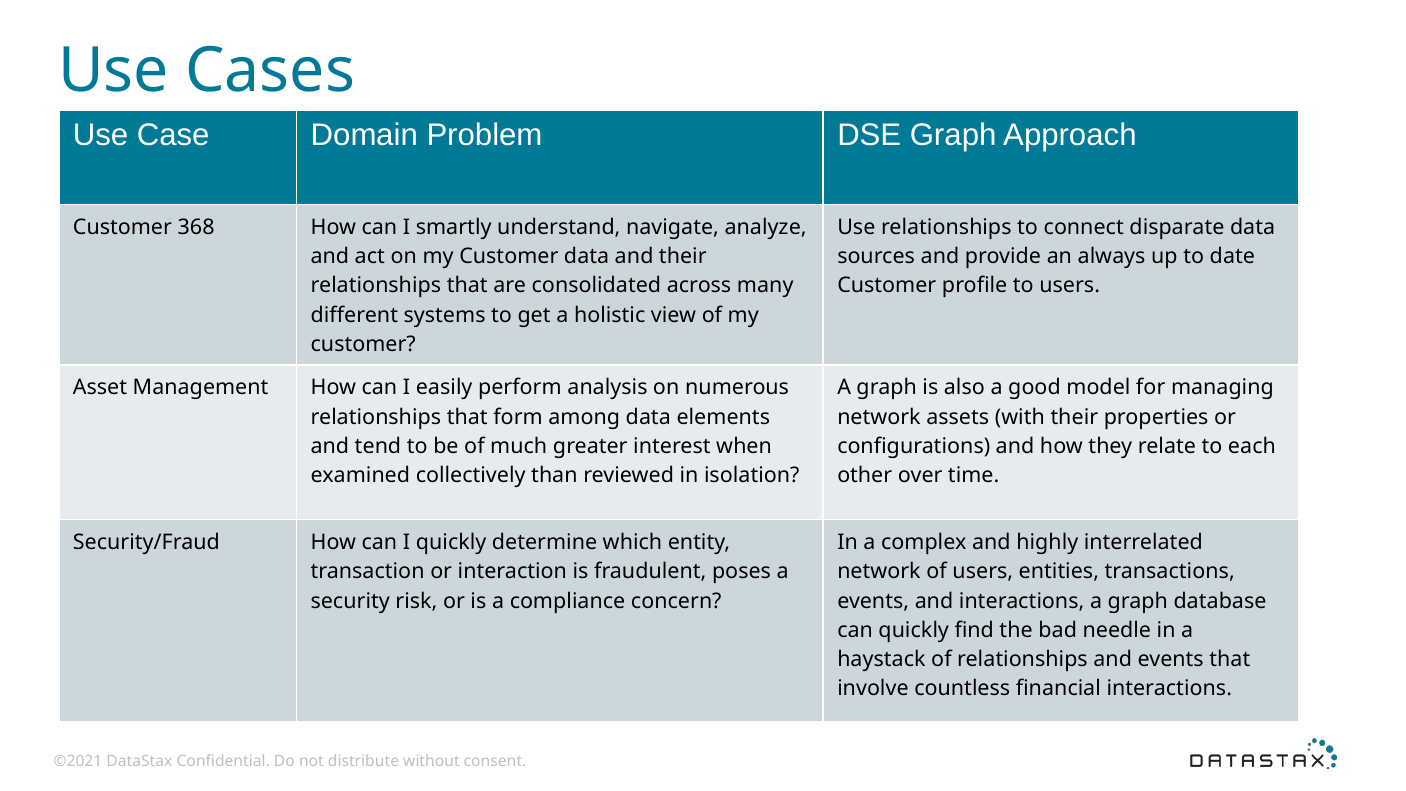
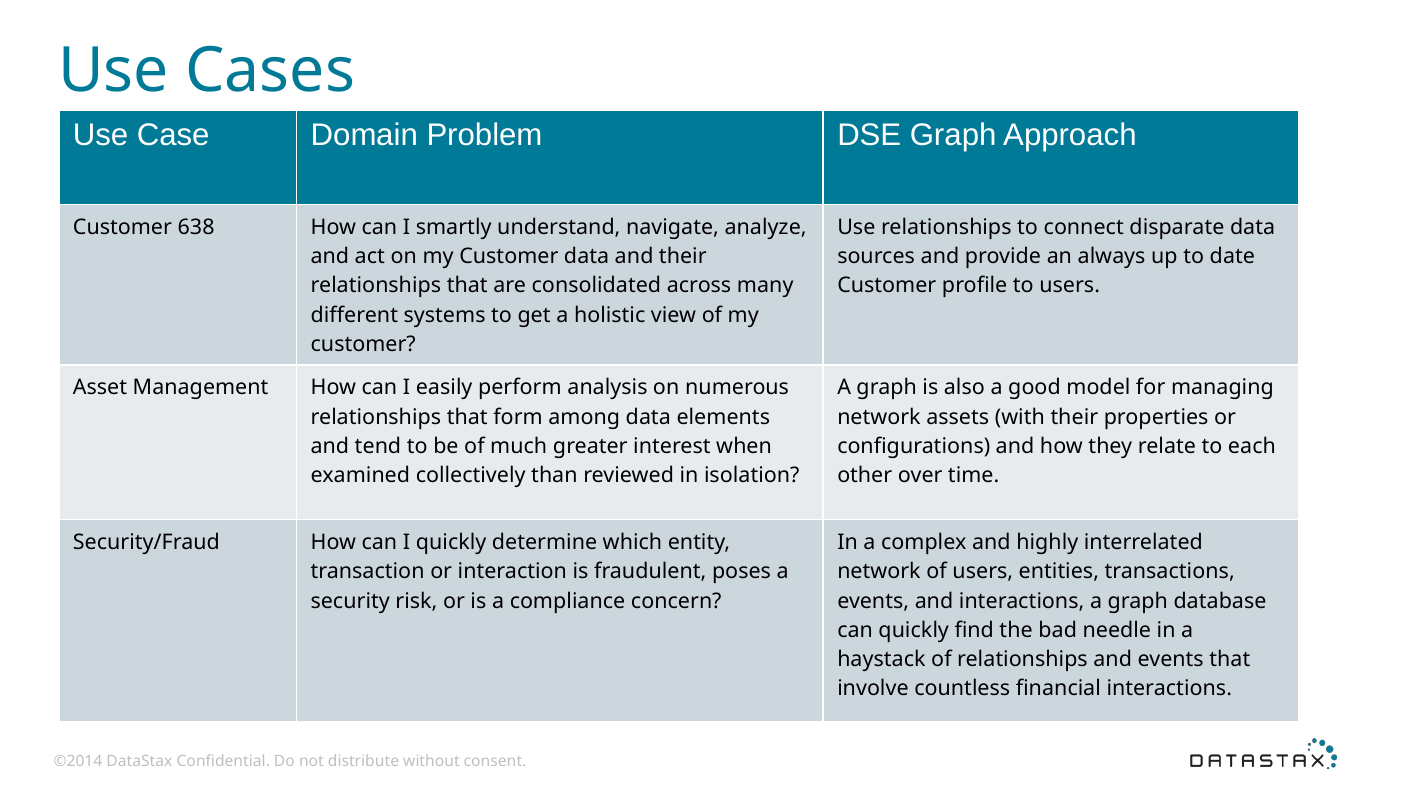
368: 368 -> 638 (196, 227)
©2021: ©2021 -> ©2014 (78, 761)
